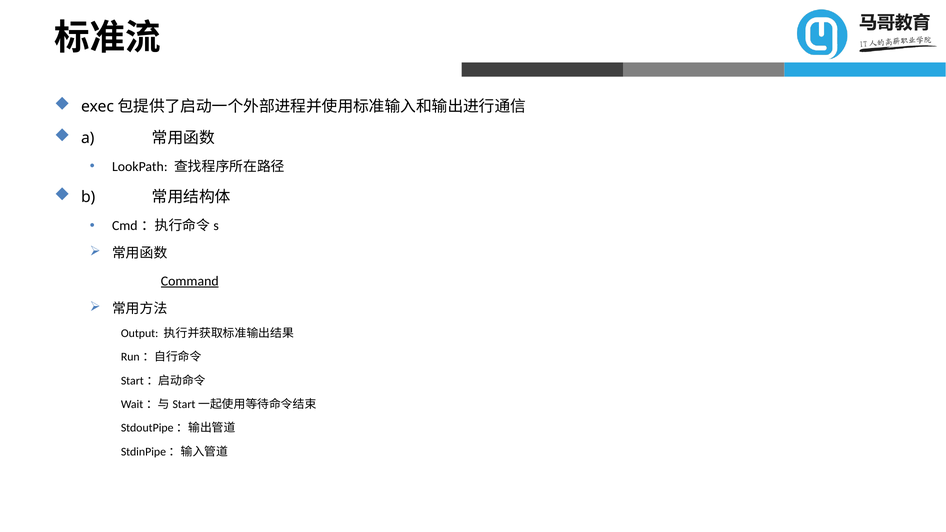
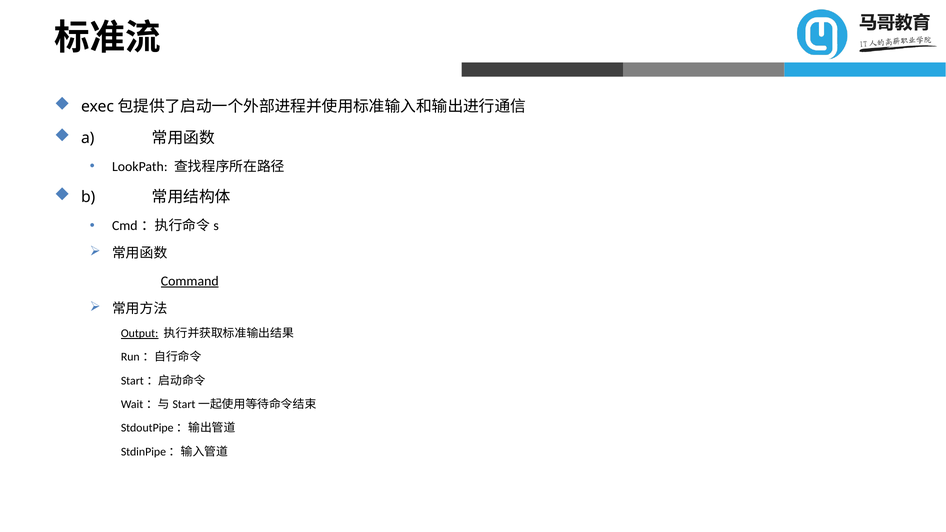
Output underline: none -> present (140, 334)
